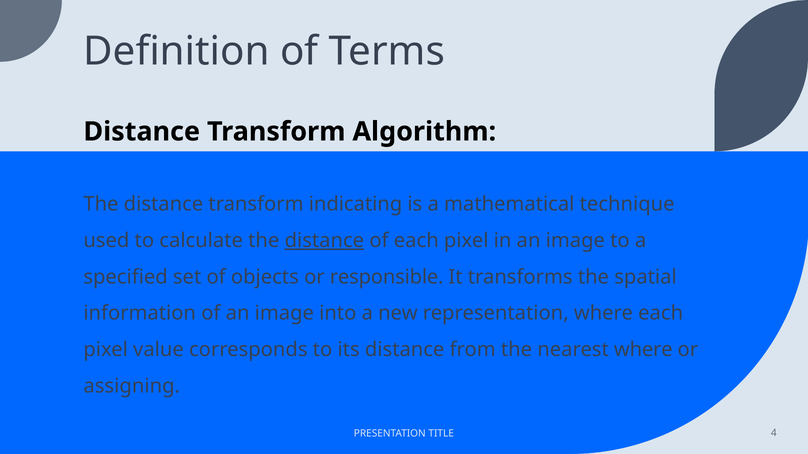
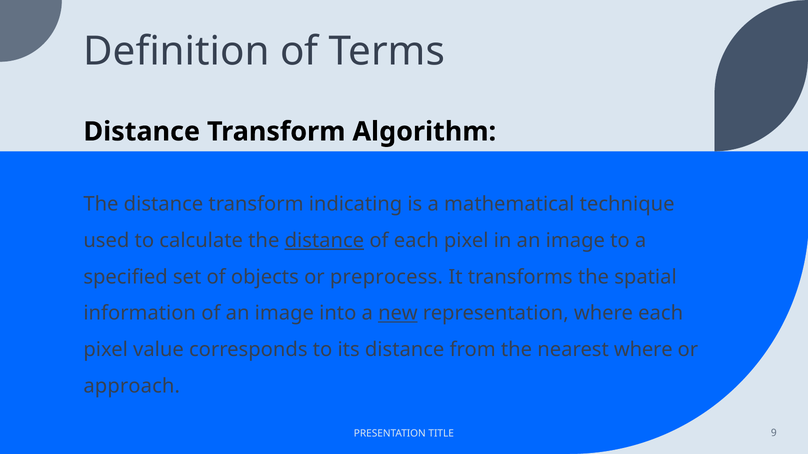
responsible: responsible -> preprocess (386, 277)
new underline: none -> present (398, 314)
assigning: assigning -> approach (132, 386)
4: 4 -> 9 (774, 433)
